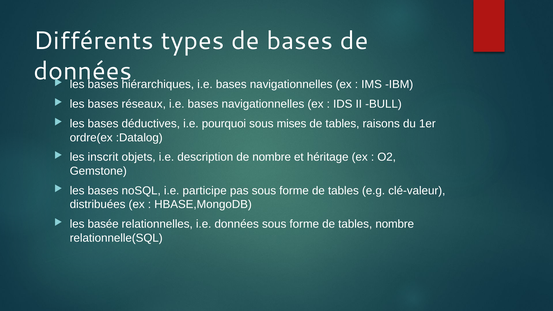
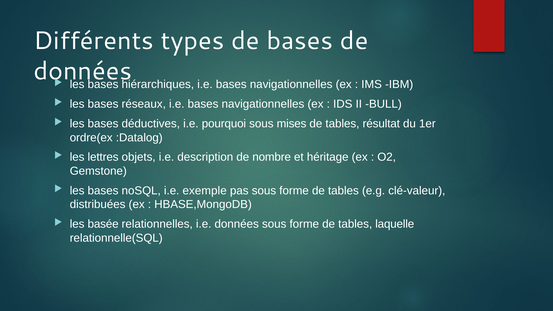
raisons: raisons -> résultat (381, 124)
inscrit: inscrit -> lettres (103, 157)
participe: participe -> exemple (205, 191)
tables nombre: nombre -> laquelle (395, 224)
